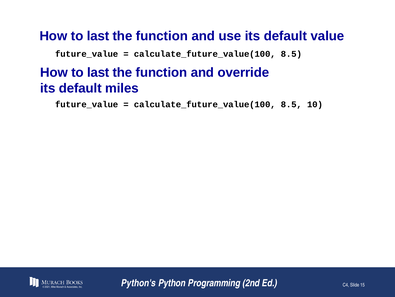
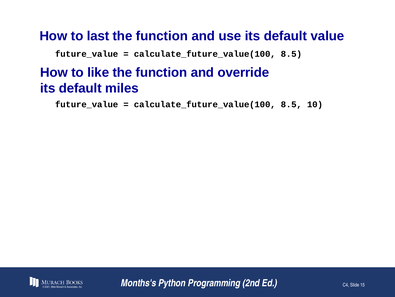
last: last -> like (98, 72)
Python's: Python's -> Months's (139, 282)
